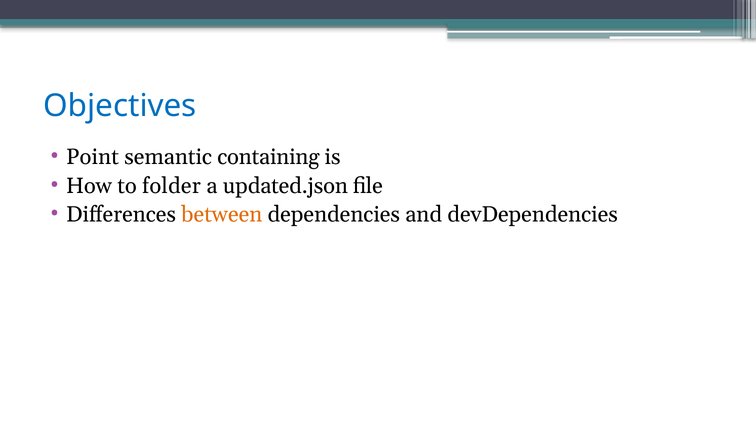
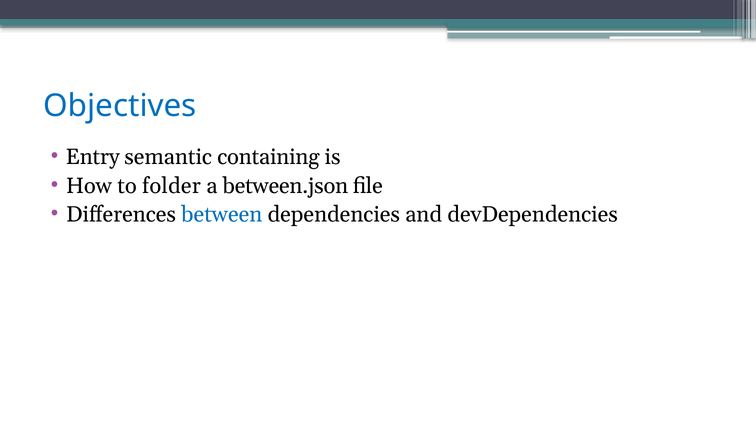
Point: Point -> Entry (93, 157)
updated.json: updated.json -> between.json (285, 186)
between colour: orange -> blue (222, 215)
